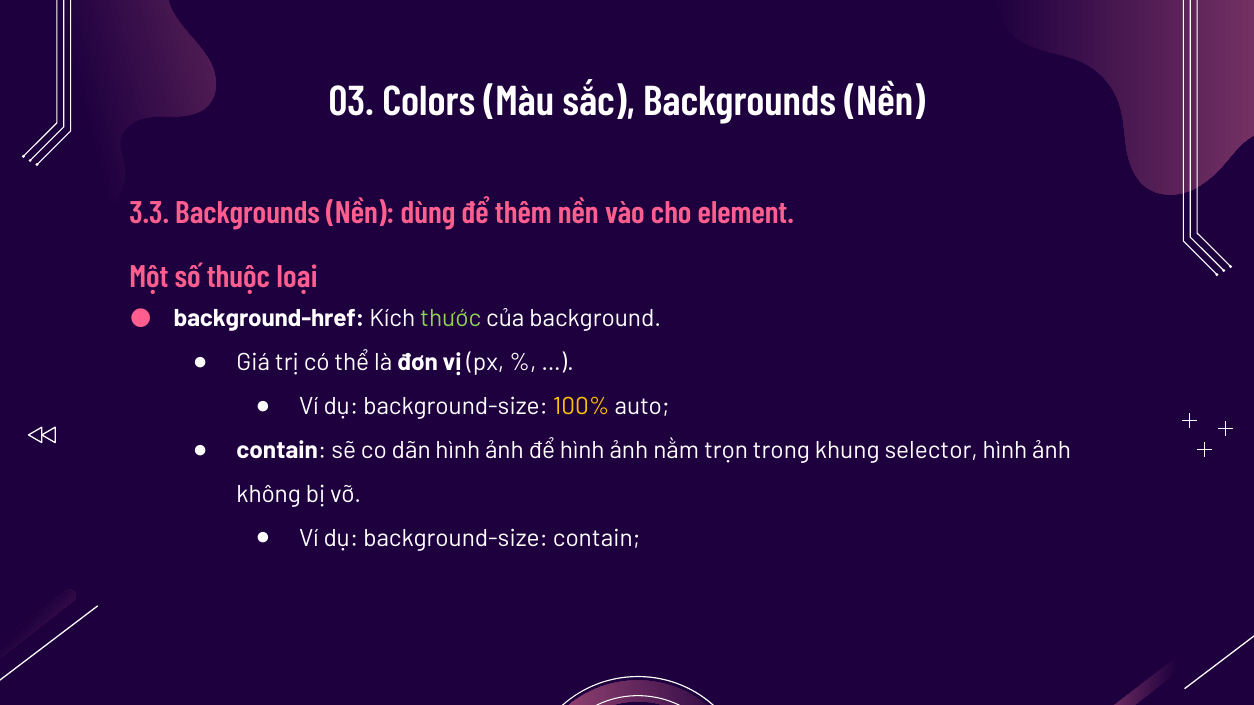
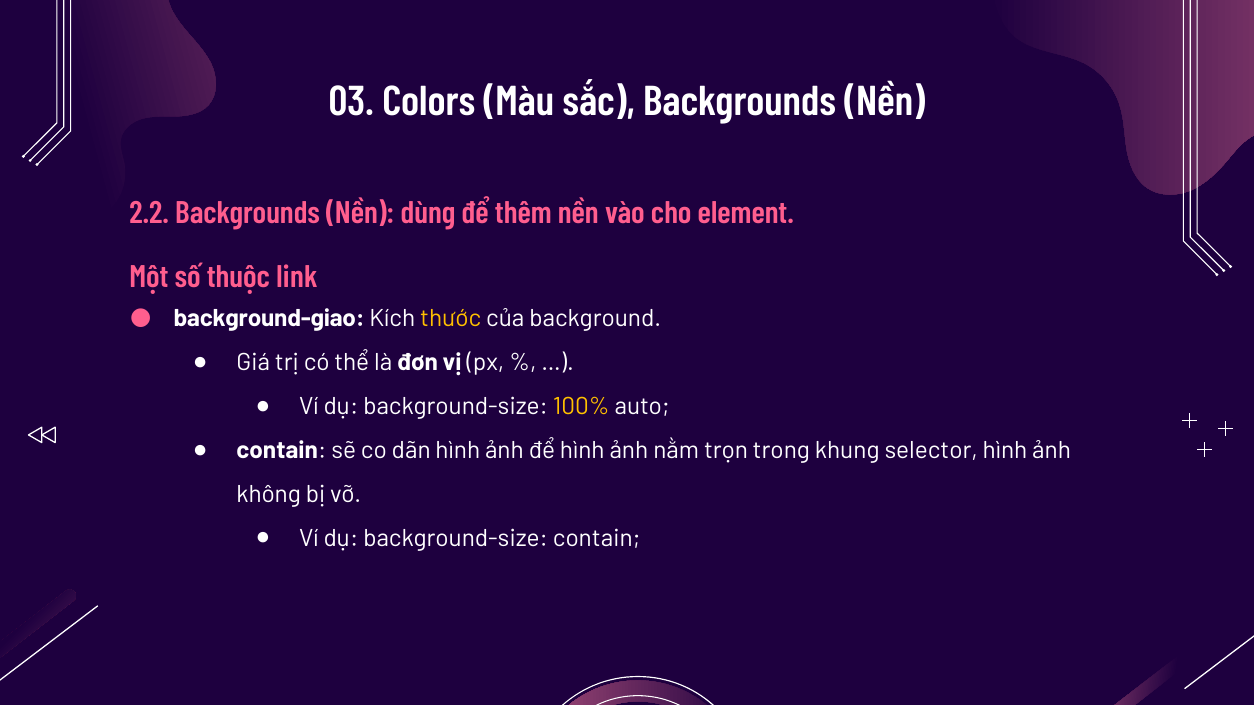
3.3: 3.3 -> 2.2 (149, 213)
loại: loại -> link (297, 277)
background-href: background-href -> background-giao (269, 319)
thước colour: light green -> yellow (451, 319)
